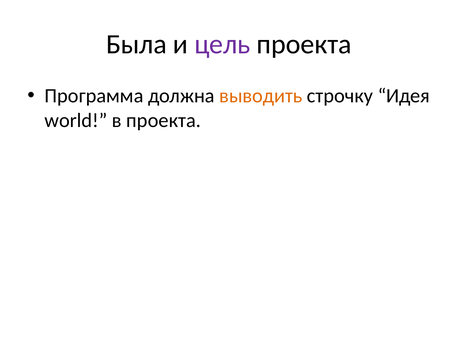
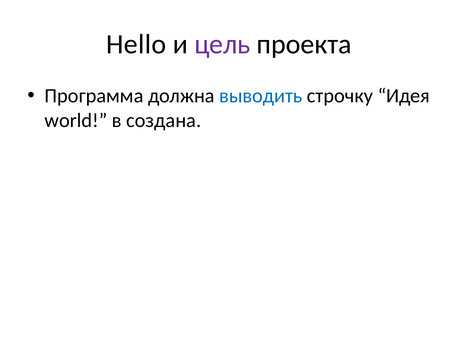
Была: Была -> Hello (136, 44)
выводить colour: orange -> blue (261, 96)
в проекта: проекта -> создана (164, 121)
